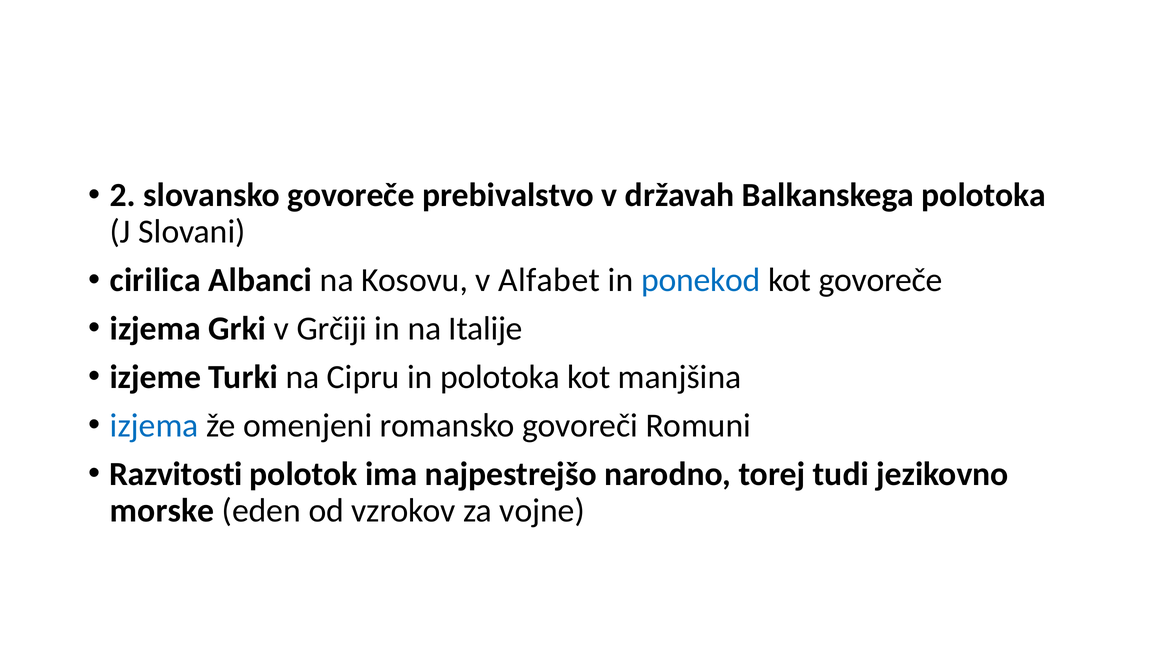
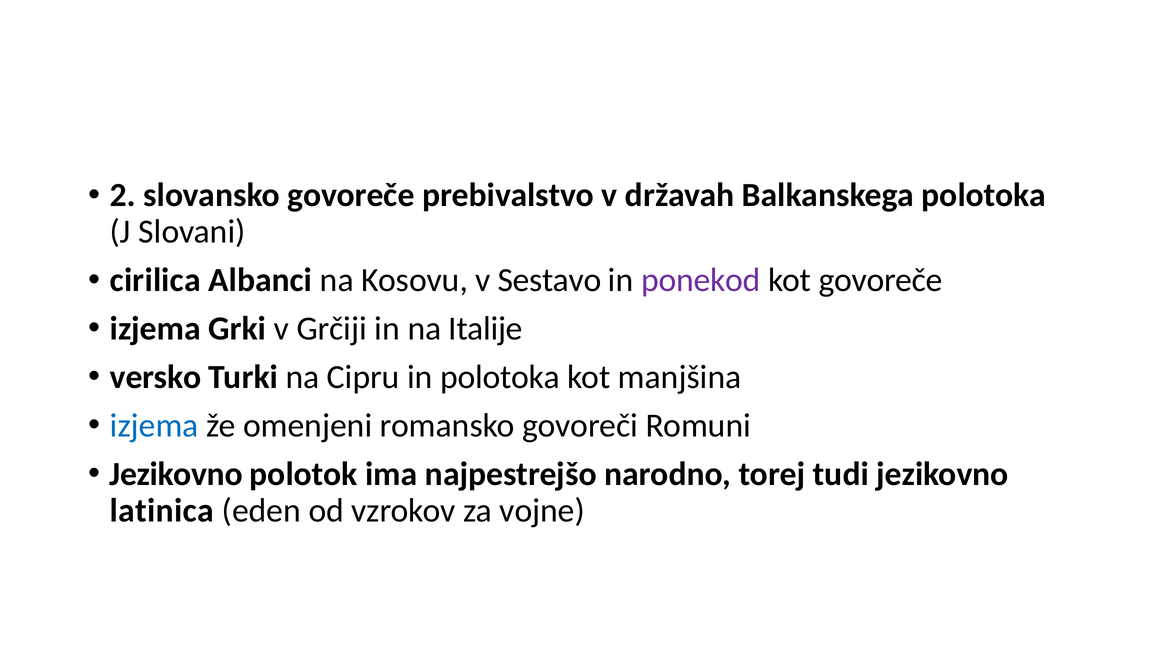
Alfabet: Alfabet -> Sestavo (550, 280)
ponekod colour: blue -> purple (701, 280)
izjeme: izjeme -> versko (155, 377)
Razvitosti: Razvitosti -> Jezikovno (176, 474)
morske: morske -> latinica (162, 511)
